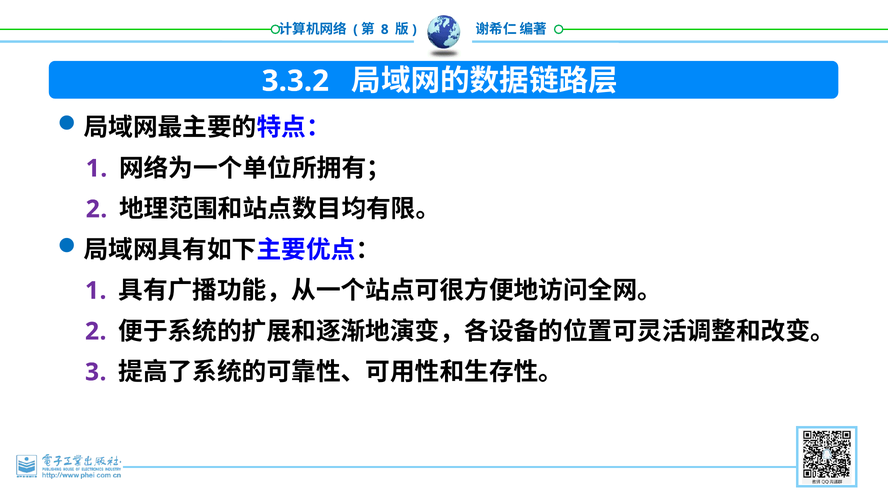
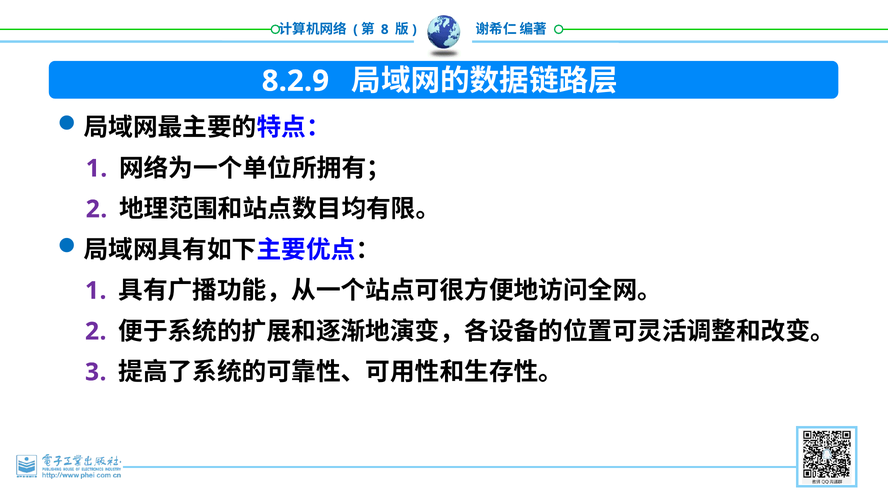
3.3.2: 3.3.2 -> 8.2.9 (295, 81)
